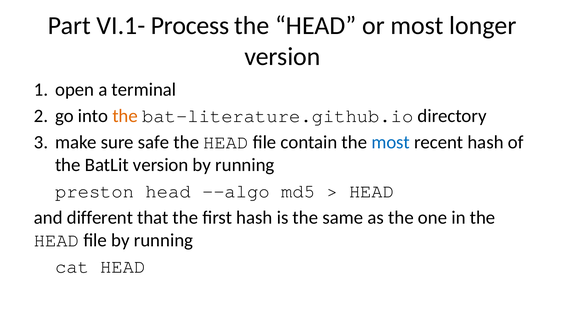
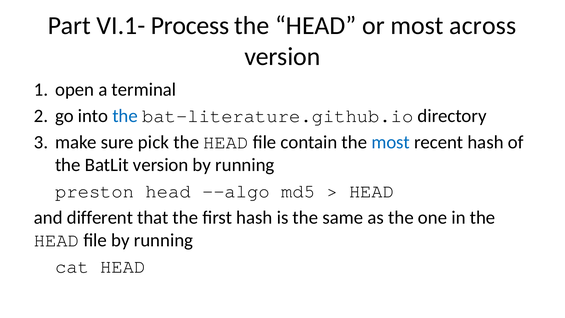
longer: longer -> across (483, 25)
the colour: orange -> blue (125, 116)
safe: safe -> pick (153, 142)
